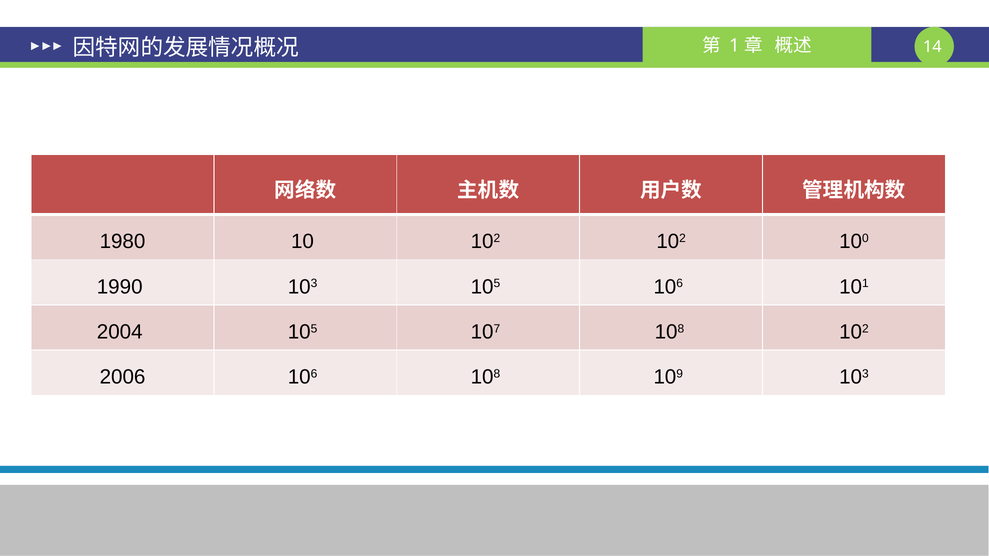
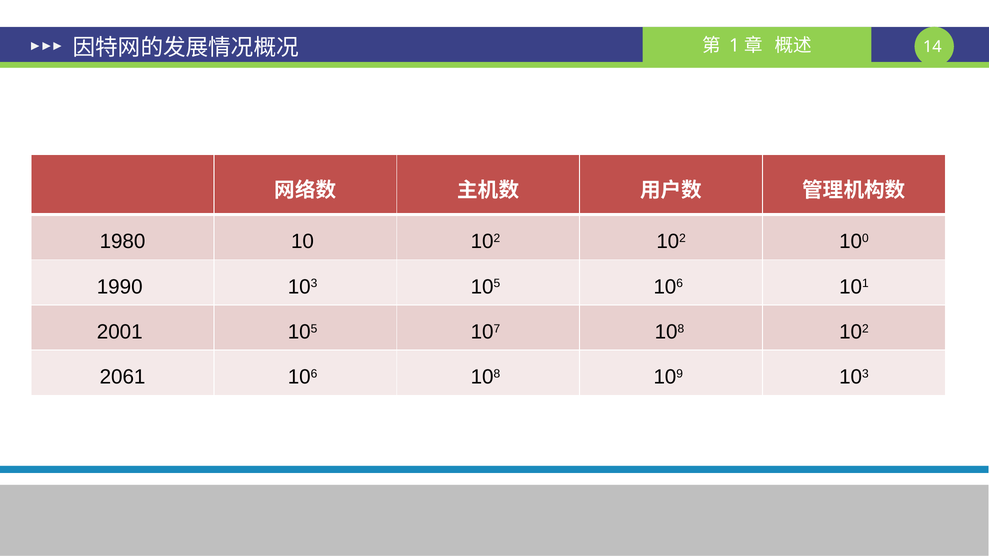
2004: 2004 -> 2001 (120, 332)
2006: 2006 -> 2061 (123, 377)
